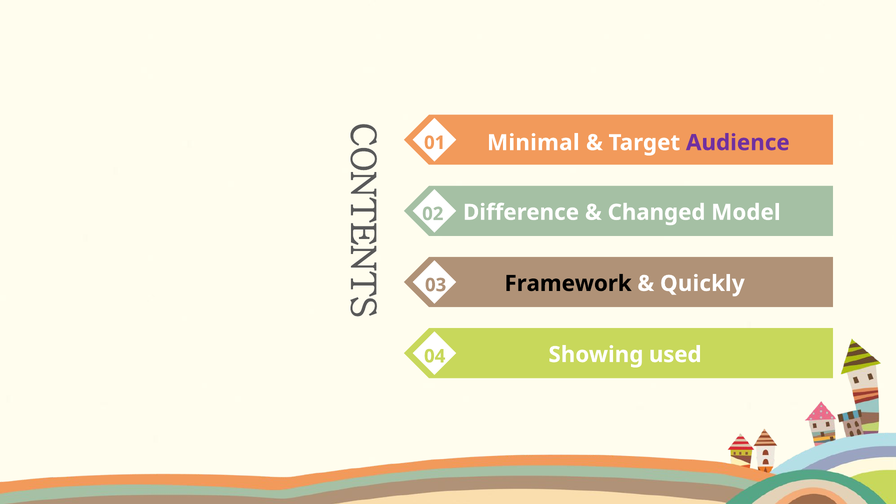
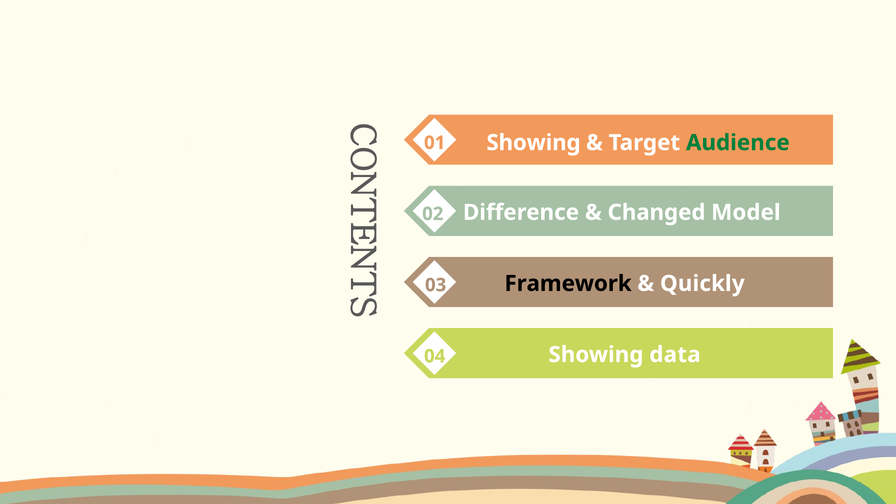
Minimal: Minimal -> Showing (534, 143)
Audience colour: purple -> green (738, 143)
used: used -> data (675, 355)
